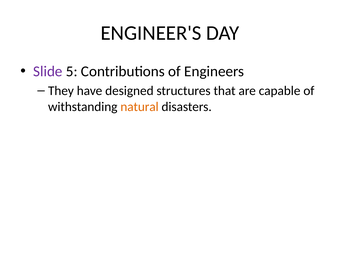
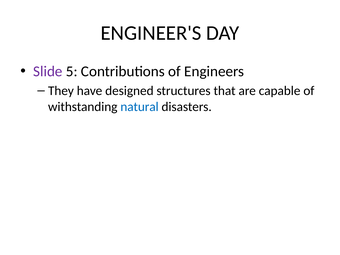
natural colour: orange -> blue (140, 107)
